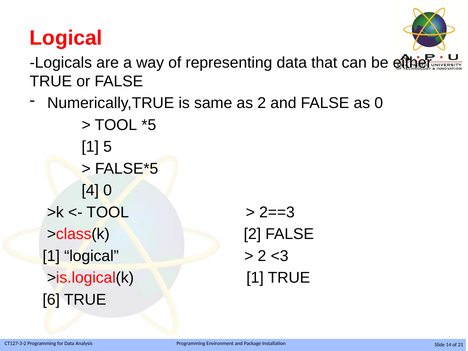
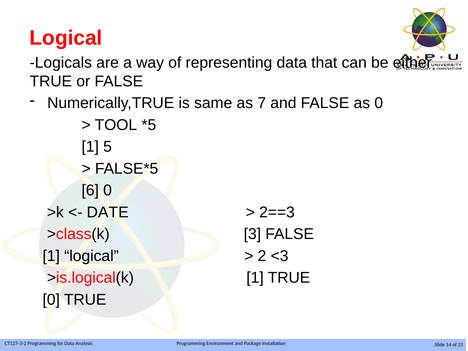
as 2: 2 -> 7 (262, 103)
4: 4 -> 6 (90, 190)
TOOL: TOOL -> DATE (108, 212)
>class(k 2: 2 -> 3 (252, 234)
6: 6 -> 0 (51, 300)
